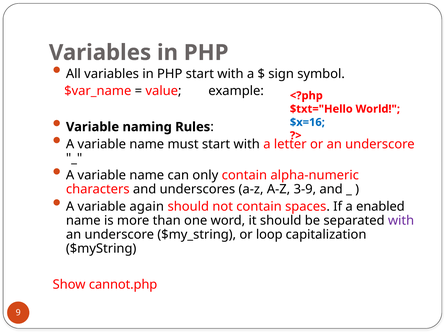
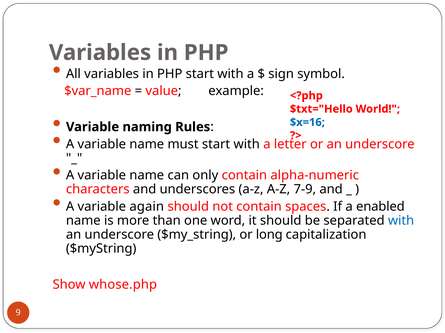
3-9: 3-9 -> 7-9 (305, 190)
with colour: purple -> blue (401, 221)
loop: loop -> long (269, 235)
cannot.php: cannot.php -> whose.php (123, 285)
